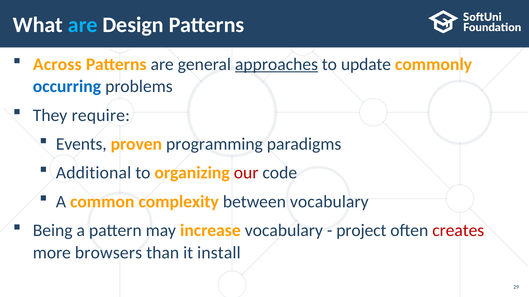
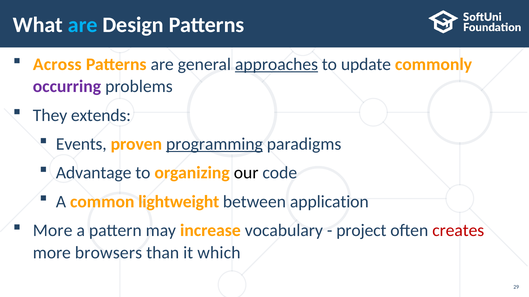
occurring colour: blue -> purple (67, 87)
require: require -> extends (101, 115)
programming underline: none -> present (214, 144)
Additional: Additional -> Advantage (94, 173)
our colour: red -> black (246, 173)
complexity: complexity -> lightweight (179, 202)
between vocabulary: vocabulary -> application (329, 202)
Being: Being -> More (53, 231)
install: install -> which (219, 253)
